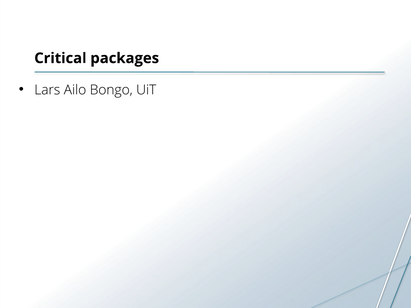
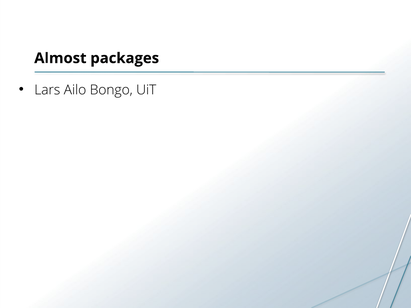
Critical: Critical -> Almost (60, 58)
